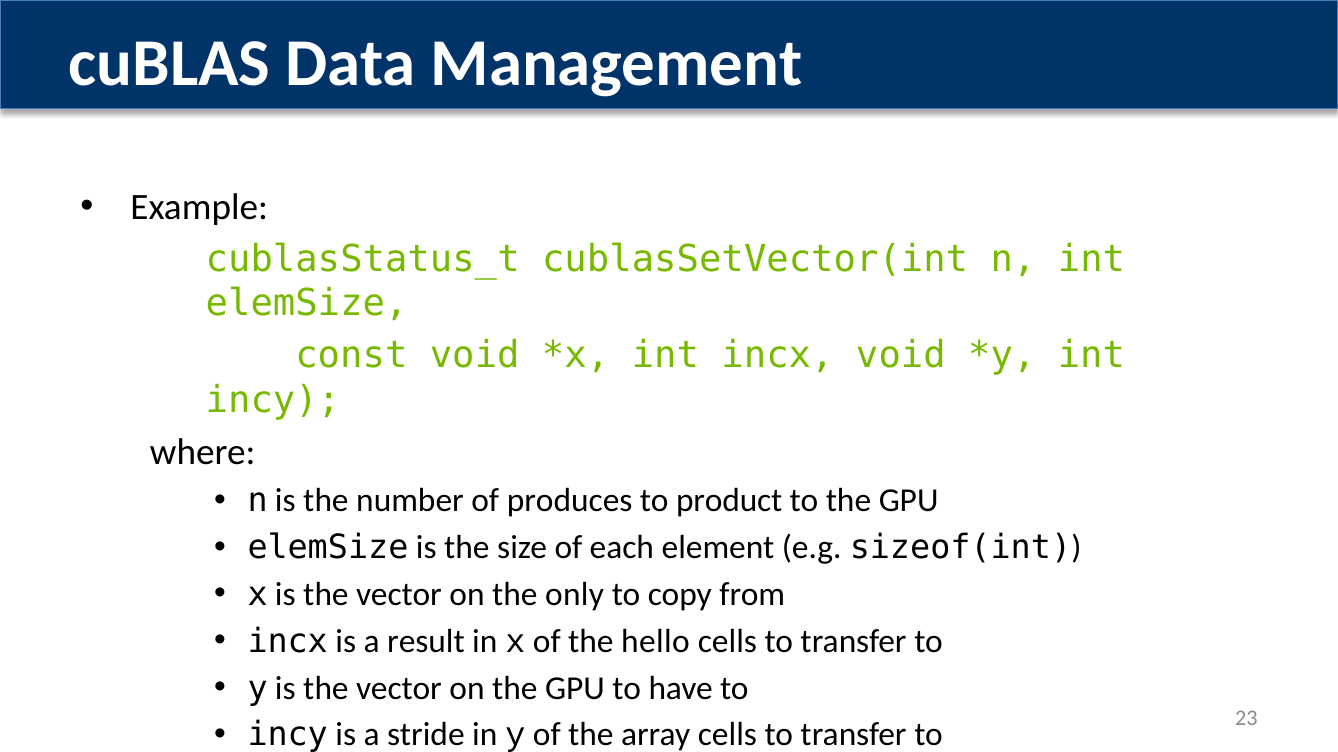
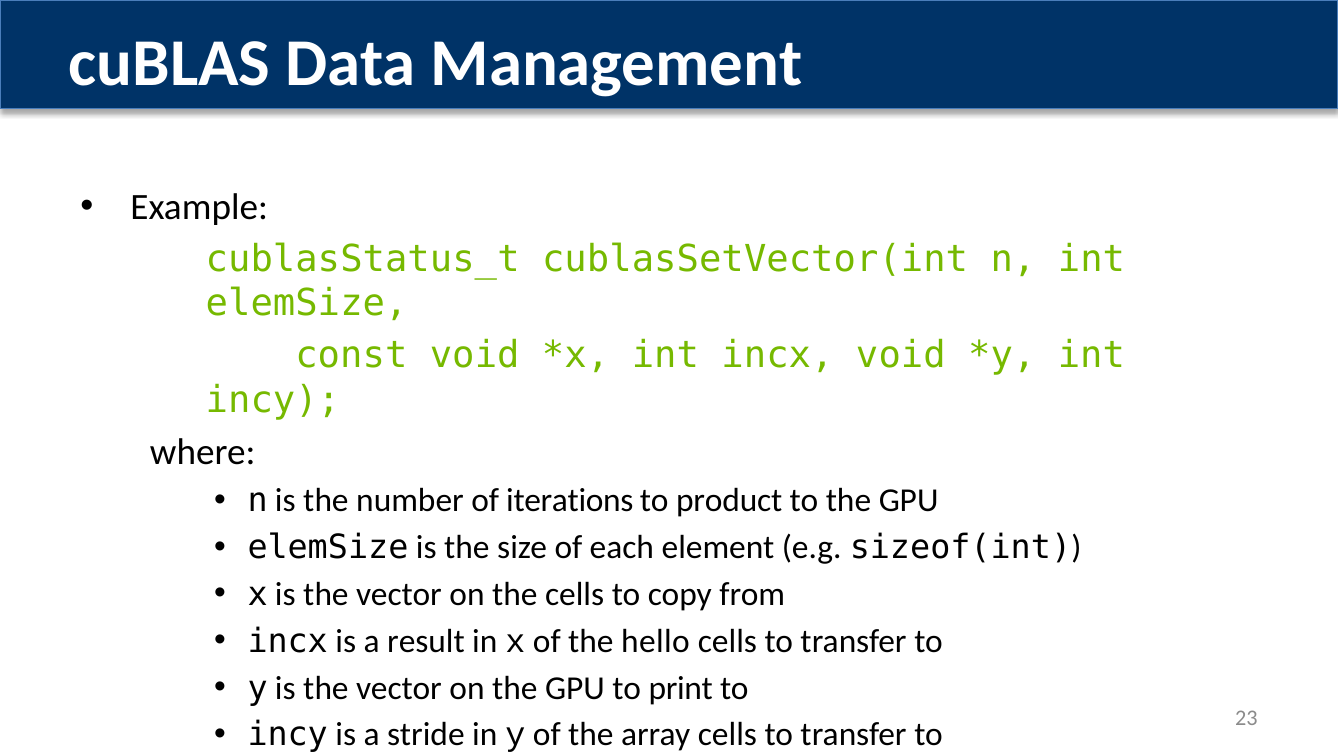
produces: produces -> iterations (570, 501)
the only: only -> cells (575, 595)
have: have -> print (681, 689)
